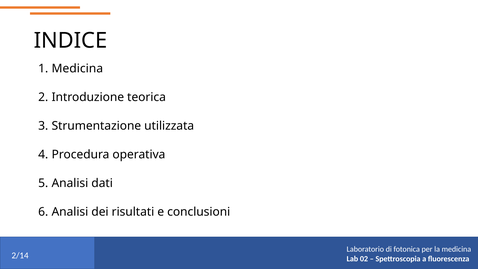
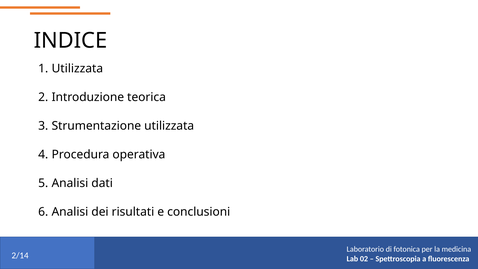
Medicina: Medicina -> Utilizzata (77, 68)
